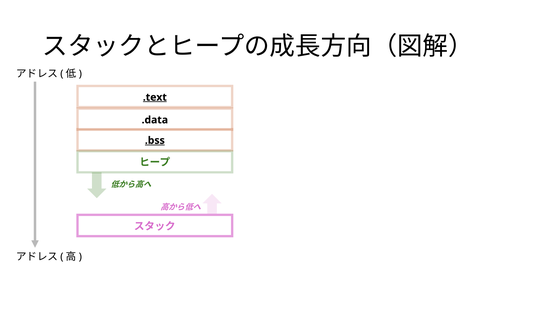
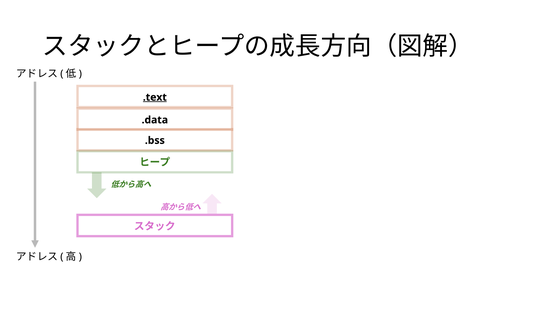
.bss underline: present -> none (155, 141)
